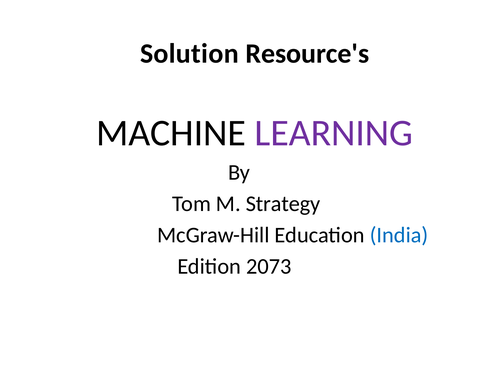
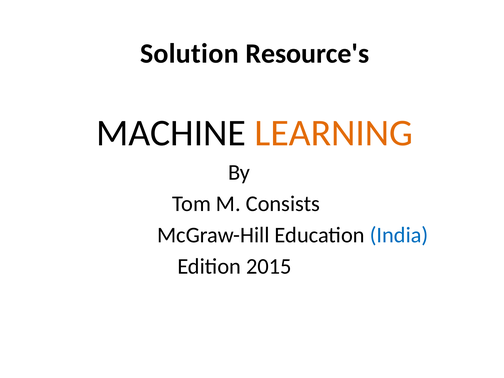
LEARNING colour: purple -> orange (334, 133)
Strategy: Strategy -> Consists (283, 204)
2073: 2073 -> 2015 (269, 267)
